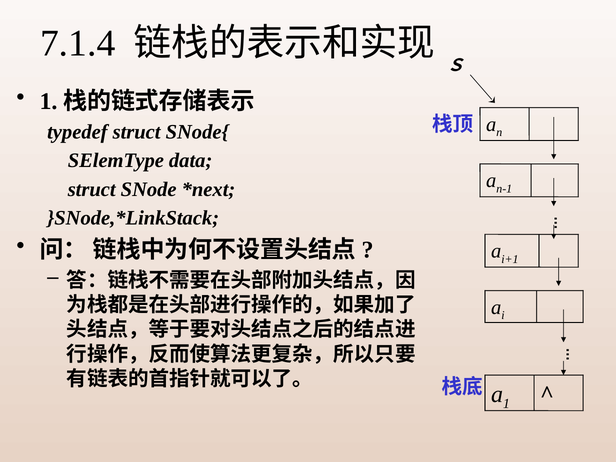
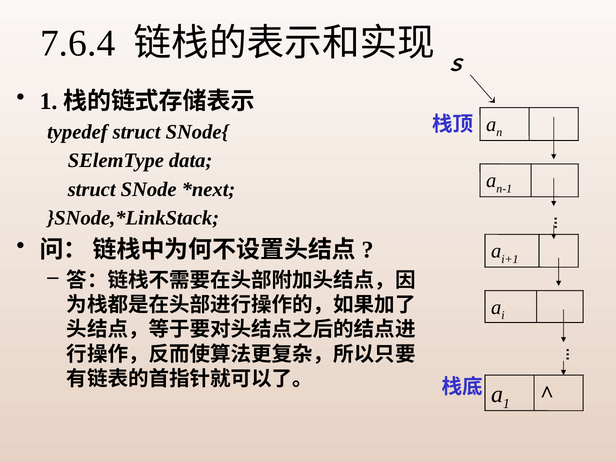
7.1.4: 7.1.4 -> 7.6.4 (78, 44)
